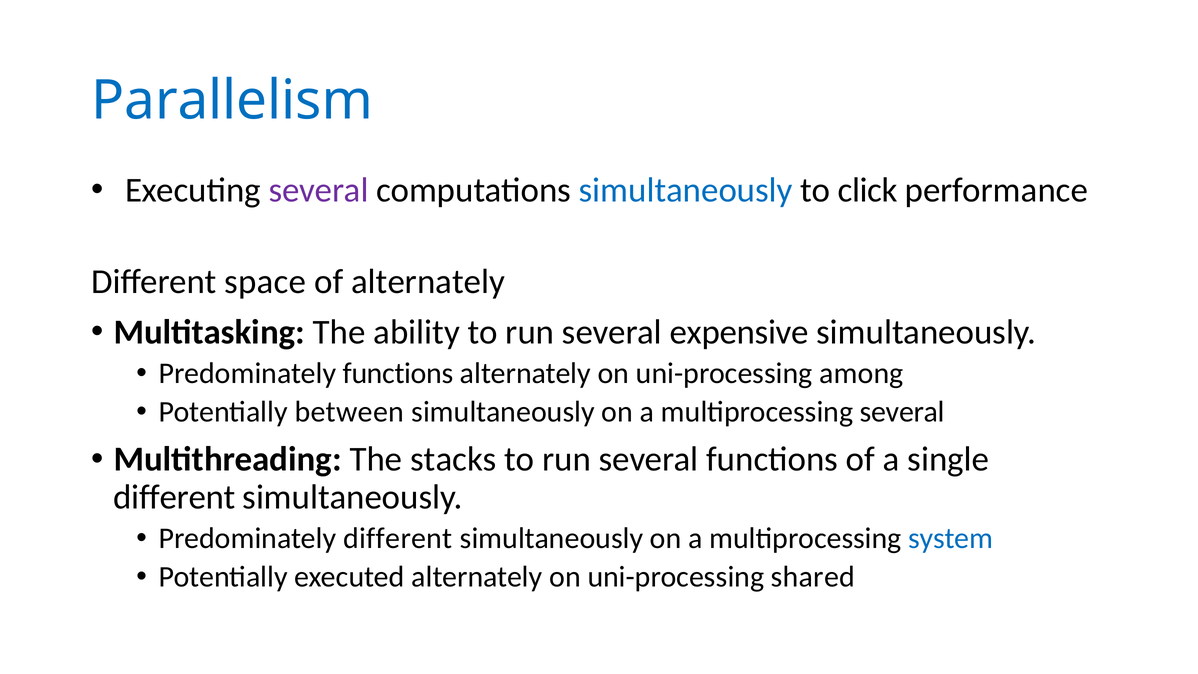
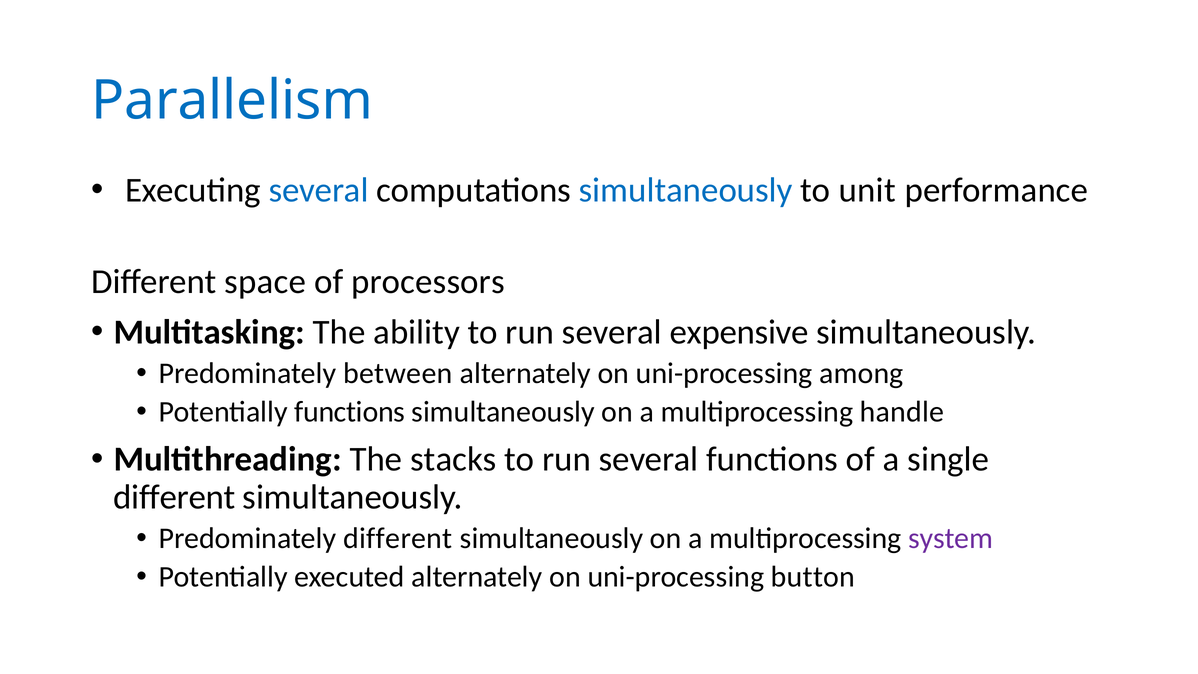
several colour: purple -> blue (319, 190)
click: click -> unit (867, 190)
of alternately: alternately -> processors (428, 282)
Predominately functions: functions -> between (398, 373)
Potentially between: between -> functions (350, 412)
multiprocessing several: several -> handle (902, 412)
system colour: blue -> purple (951, 538)
shared: shared -> button (813, 577)
